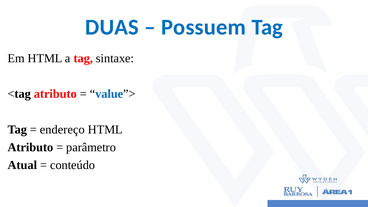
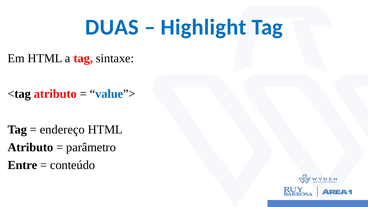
Possuem: Possuem -> Highlight (204, 27)
Atual: Atual -> Entre (22, 165)
